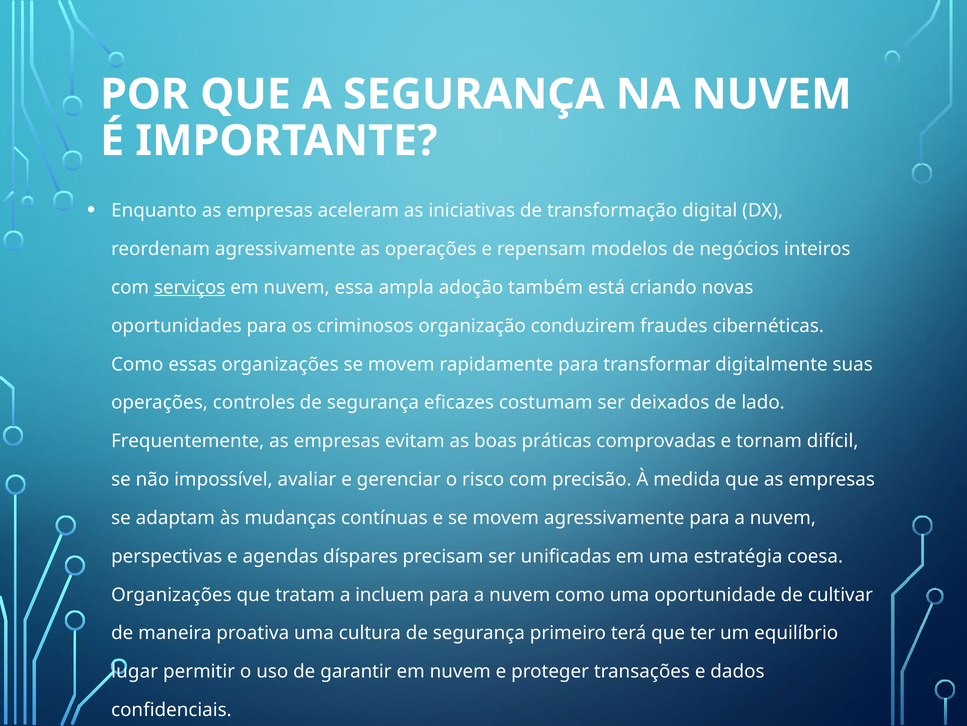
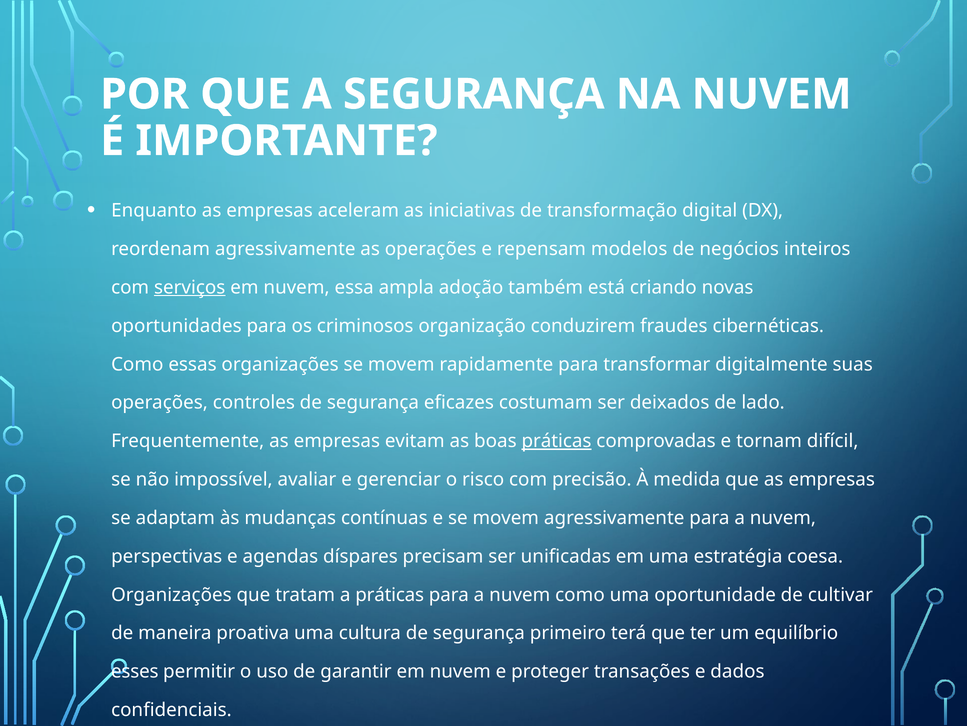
práticas underline: none -> present (556, 441)
a incluem: incluem -> práticas (390, 594)
lugar: lugar -> esses (135, 671)
